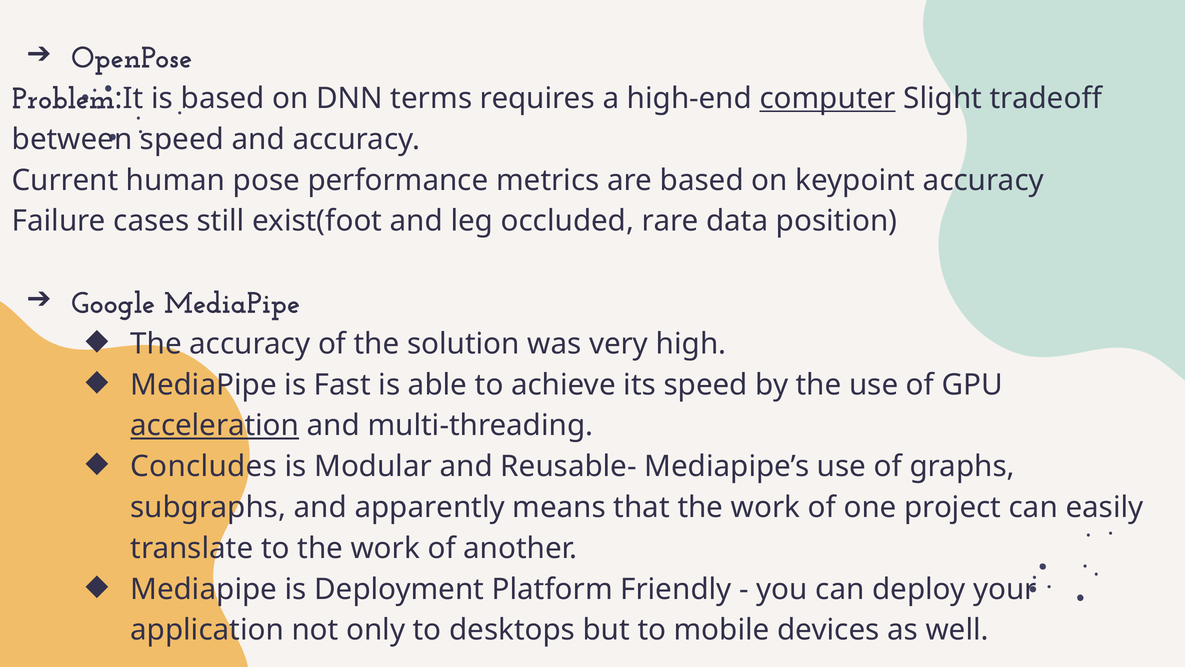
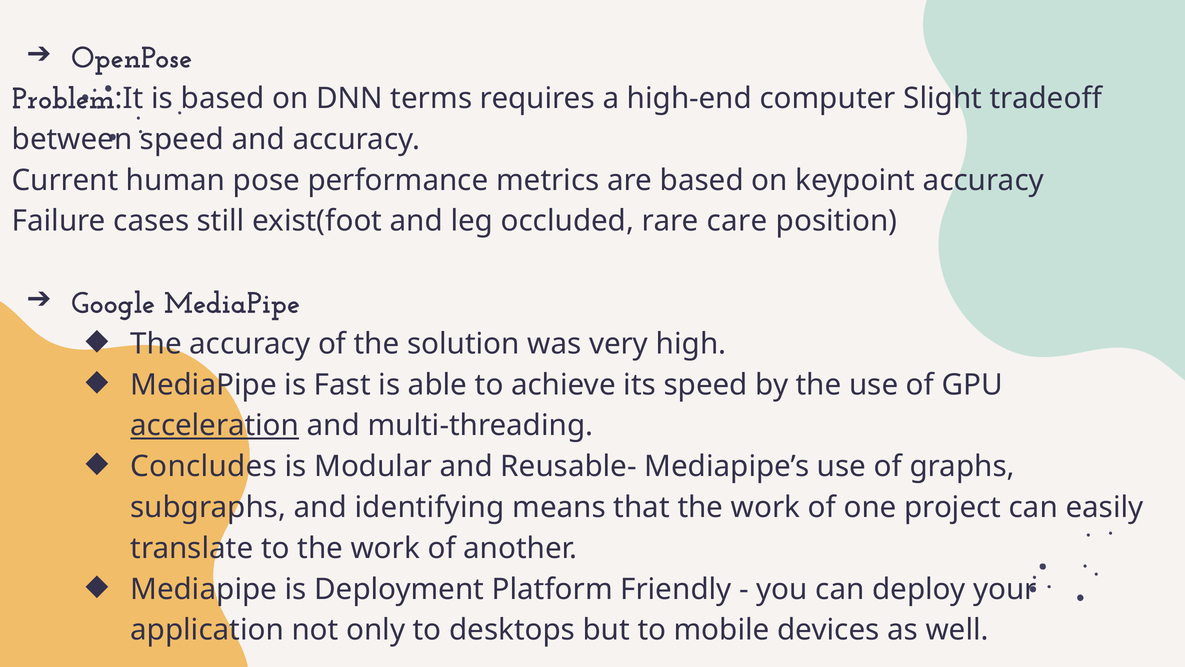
computer underline: present -> none (828, 98)
data: data -> care (737, 221)
apparently: apparently -> identifying (430, 507)
